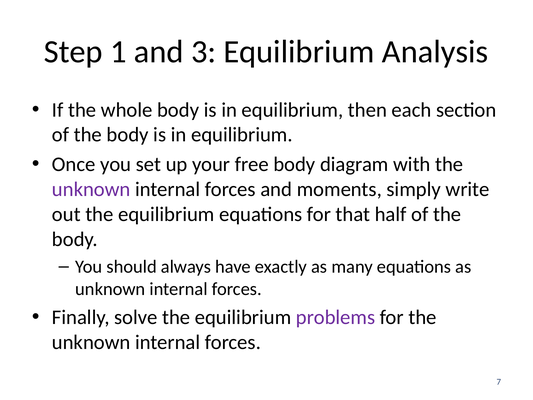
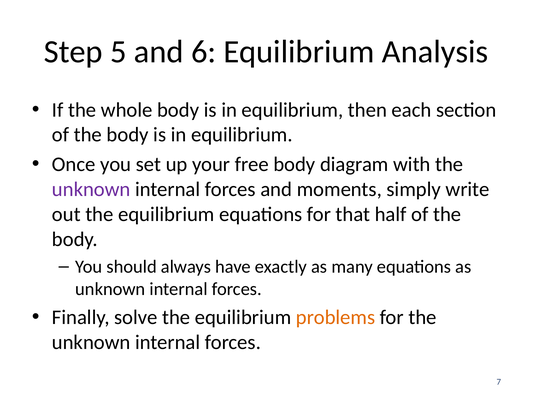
1: 1 -> 5 (118, 52)
3: 3 -> 6 (204, 52)
problems colour: purple -> orange (336, 317)
